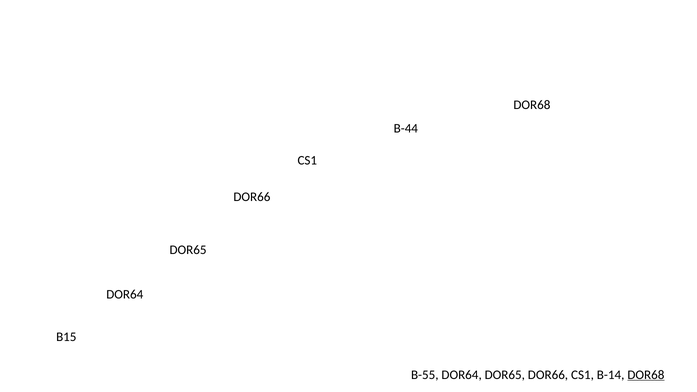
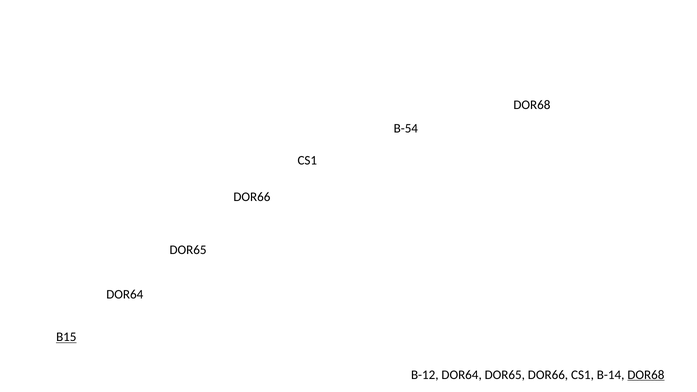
B-44: B-44 -> B-54 (406, 129)
B15 underline: none -> present (66, 337)
B-55: B-55 -> B-12 (425, 375)
